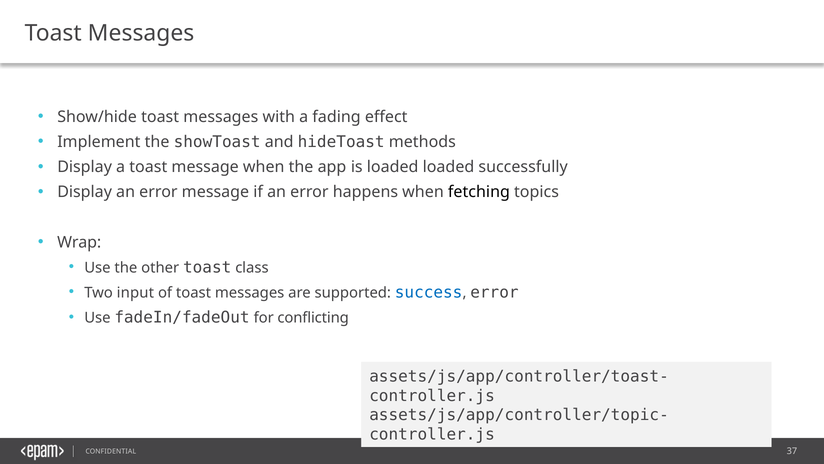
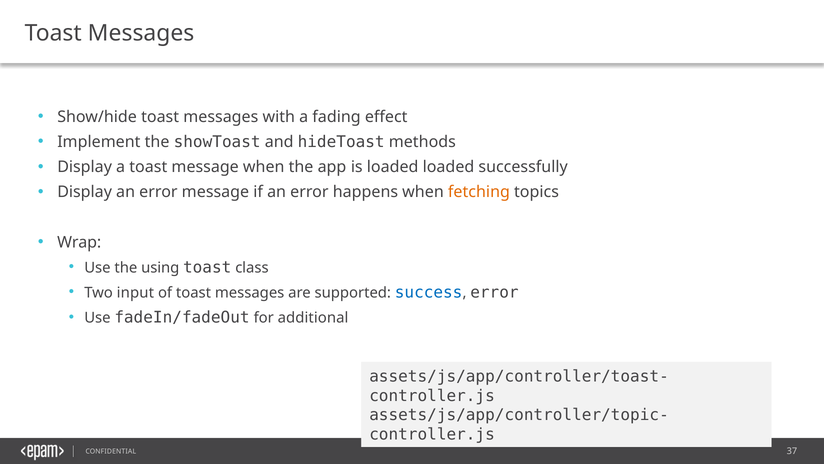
fetching colour: black -> orange (479, 192)
other: other -> using (160, 267)
conflicting: conflicting -> additional (313, 318)
